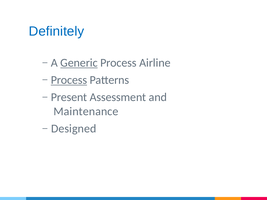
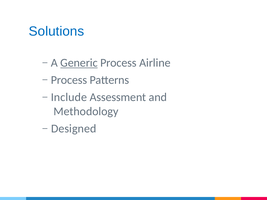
Definitely: Definitely -> Solutions (56, 31)
Process underline: present -> none (69, 80)
Present: Present -> Include (69, 97)
Maintenance: Maintenance -> Methodology (86, 112)
